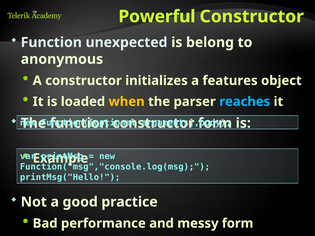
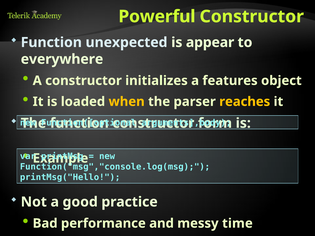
belong: belong -> appear (210, 42)
anonymous: anonymous -> everywhere (62, 59)
reaches colour: light blue -> yellow (245, 102)
messy form: form -> time (237, 224)
